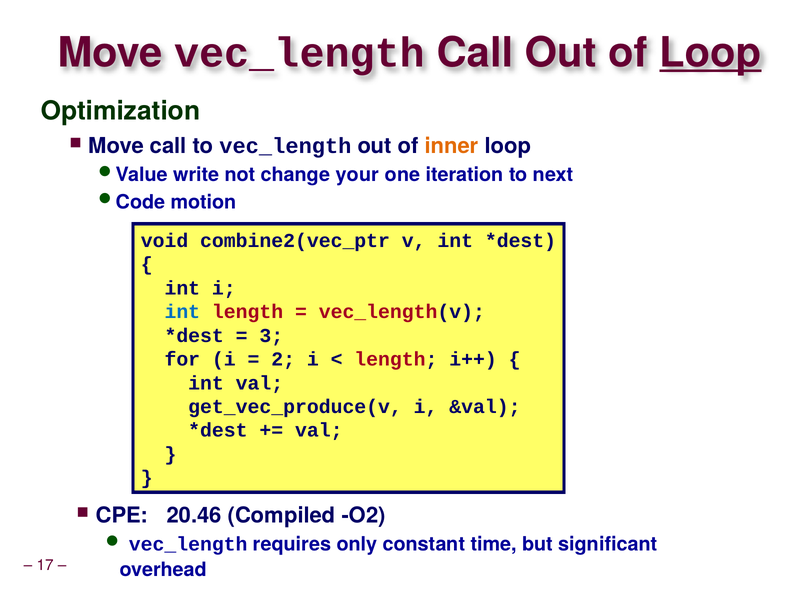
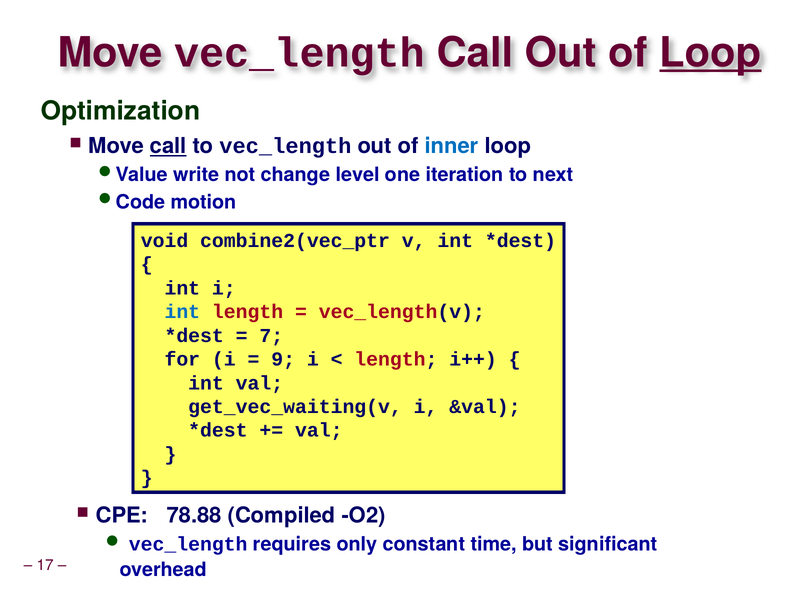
call underline: none -> present (168, 146)
inner colour: orange -> blue (452, 146)
your: your -> level (358, 175)
3: 3 -> 7 (271, 336)
2: 2 -> 9 (283, 359)
get_vec_produce(v: get_vec_produce(v -> get_vec_waiting(v (295, 407)
20.46: 20.46 -> 78.88 (194, 516)
